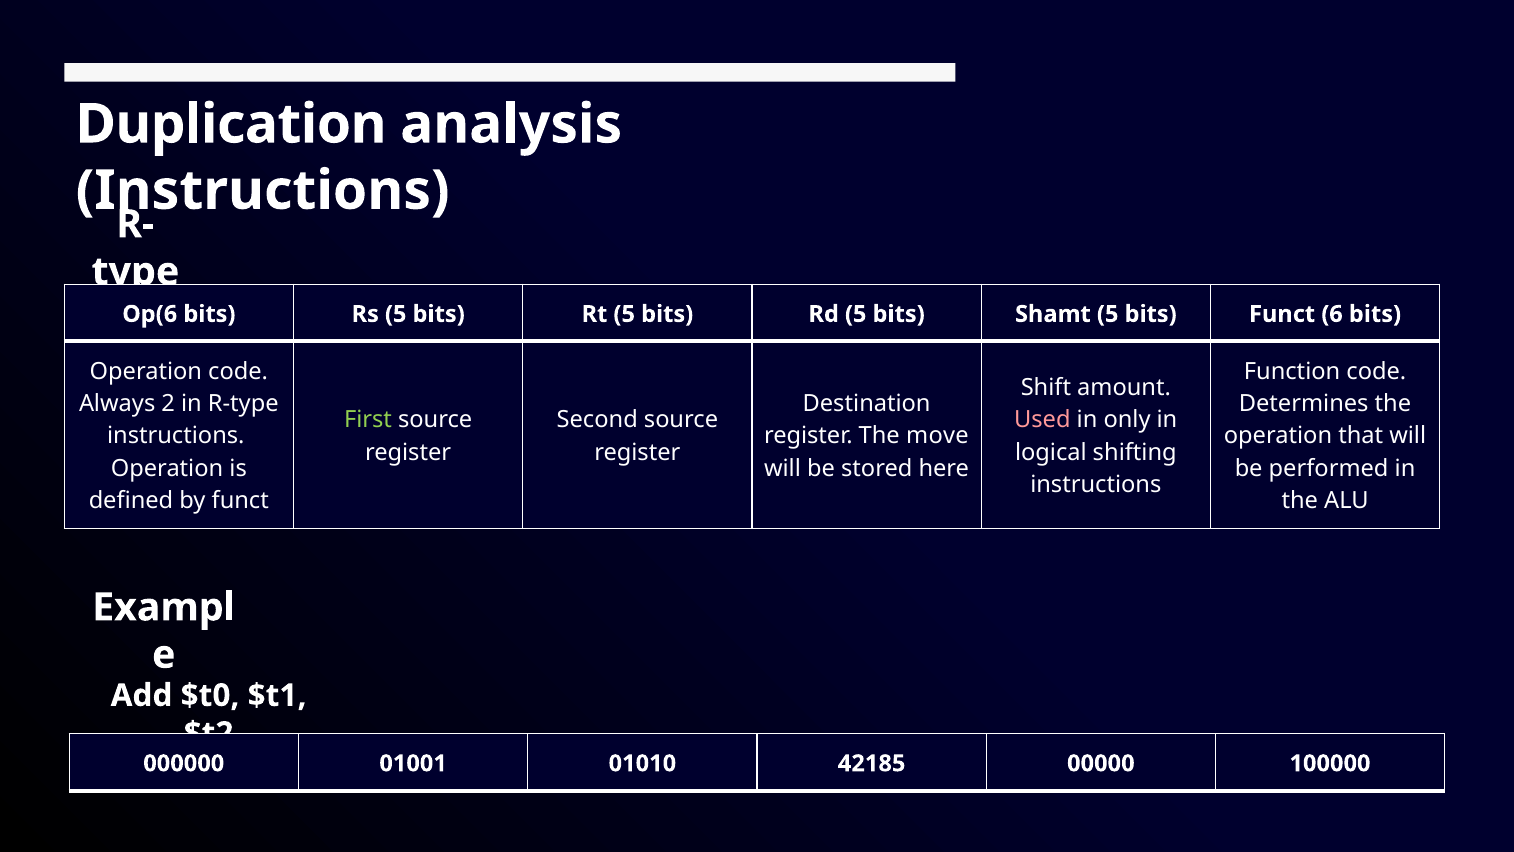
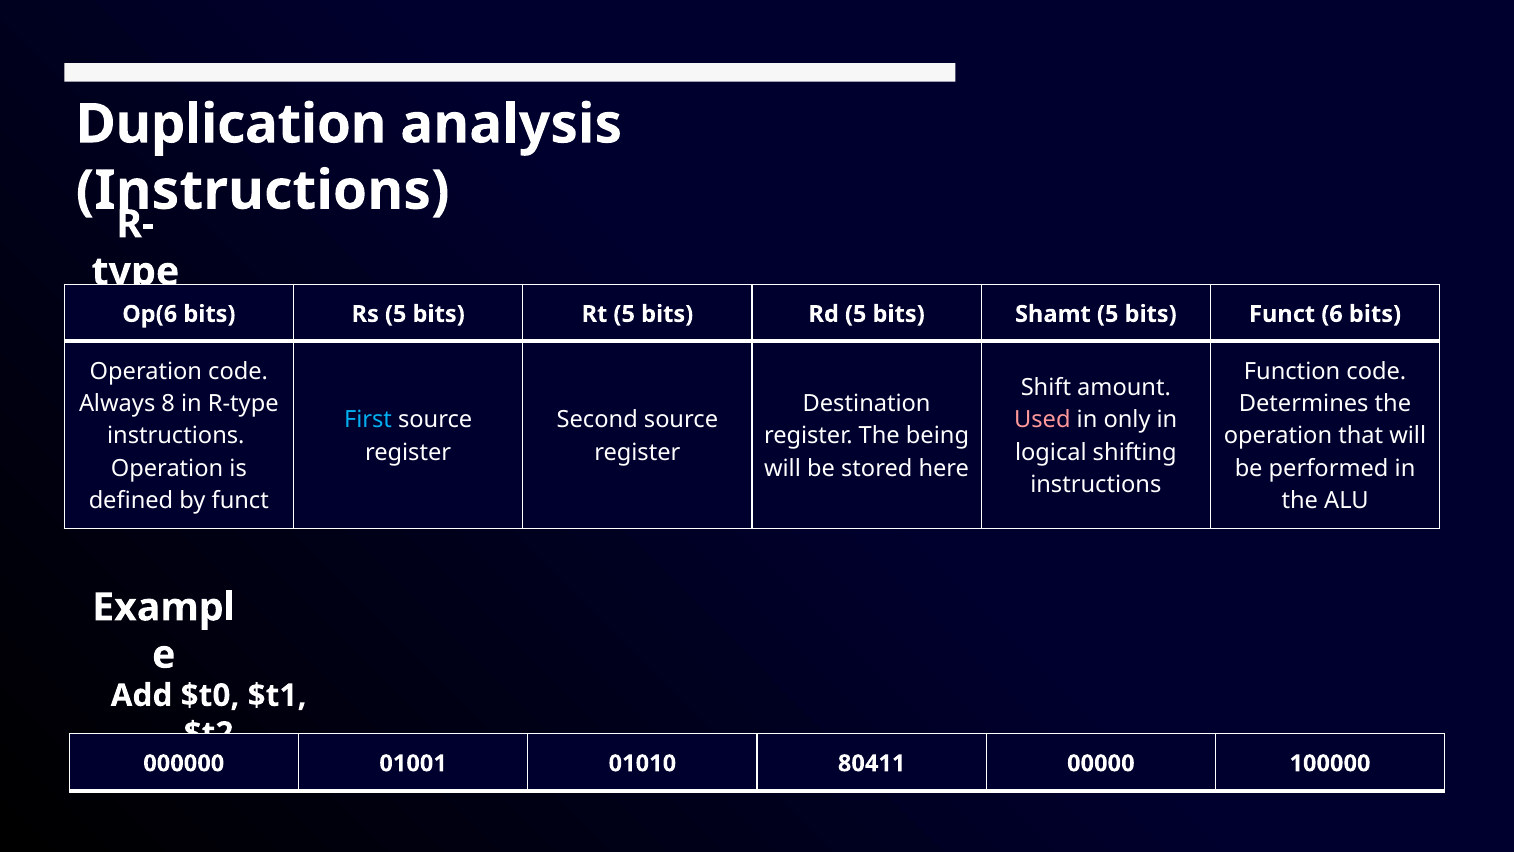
2: 2 -> 8 (168, 404)
First colour: light green -> light blue (368, 420)
move: move -> being (938, 436)
42185: 42185 -> 80411 (872, 763)
